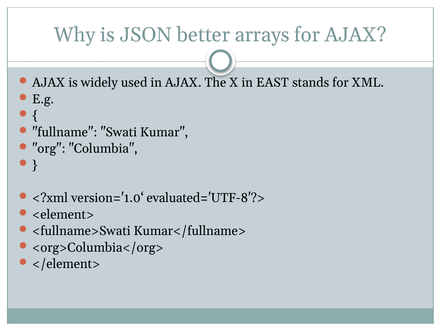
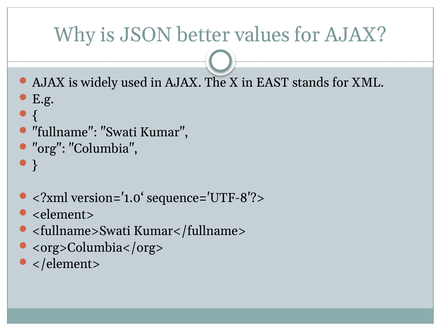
arrays: arrays -> values (262, 35)
evaluated='UTF-8'?>: evaluated='UTF-8'?> -> sequence='UTF-8'?> (206, 198)
